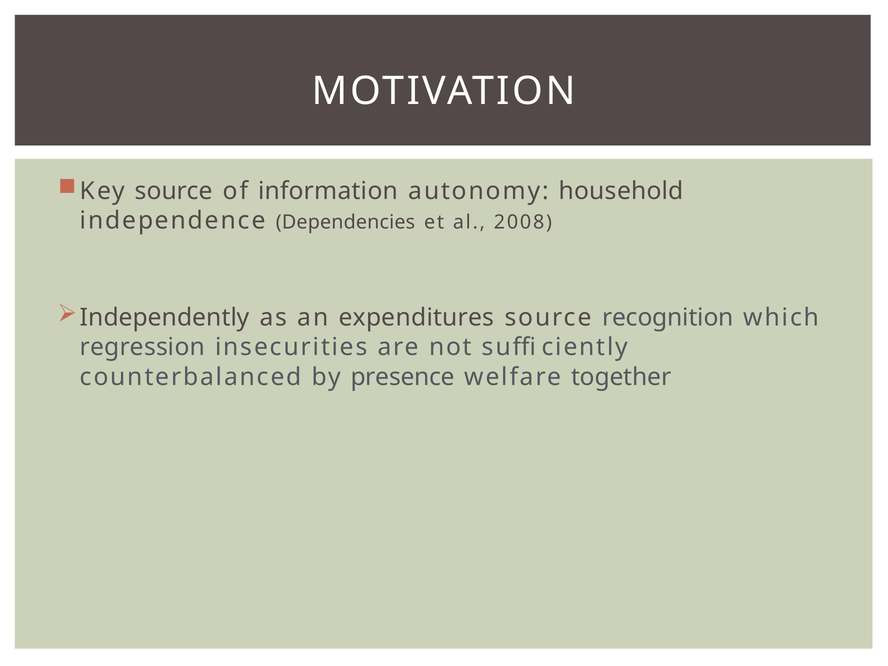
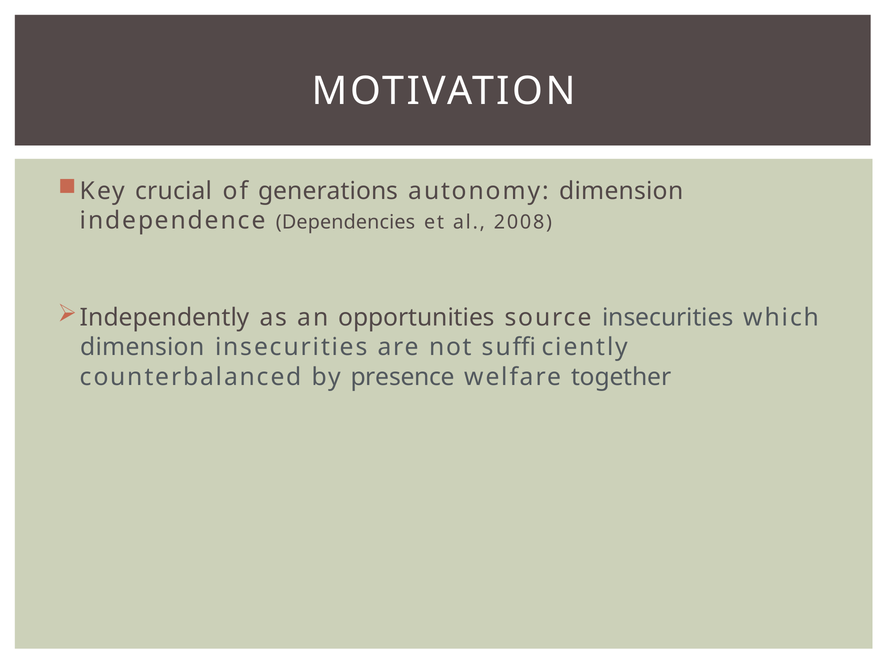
Key source: source -> crucial (174, 191)
information: information -> generations (328, 191)
autonomy household: household -> dimension (621, 191)
expenditures: expenditures -> opportunities (417, 318)
source recognition: recognition -> insecurities (668, 318)
regression: regression -> dimension (142, 347)
